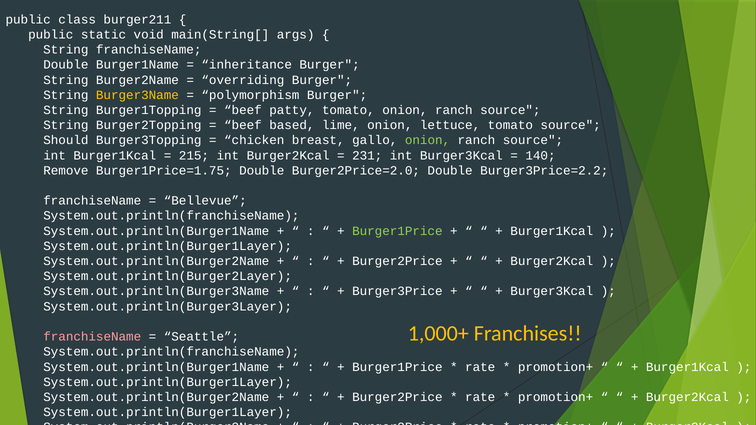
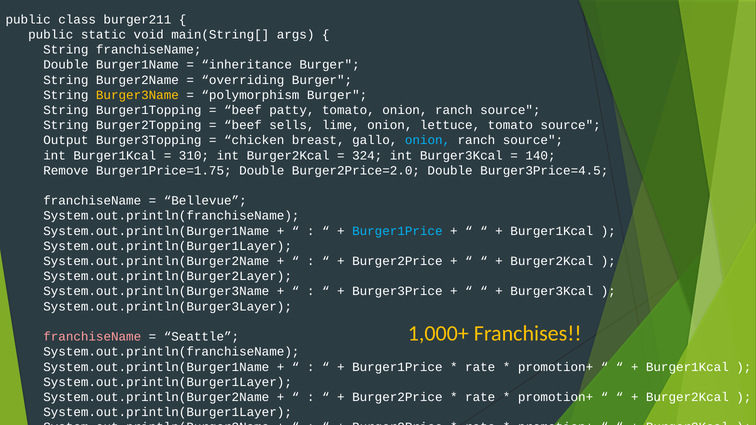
based: based -> sells (292, 125)
Should: Should -> Output (66, 140)
onion colour: light green -> light blue (428, 140)
215: 215 -> 310 (194, 155)
231: 231 -> 324 (367, 155)
Burger3Price=2.2: Burger3Price=2.2 -> Burger3Price=4.5 (544, 171)
Burger1Price colour: light green -> light blue (397, 231)
